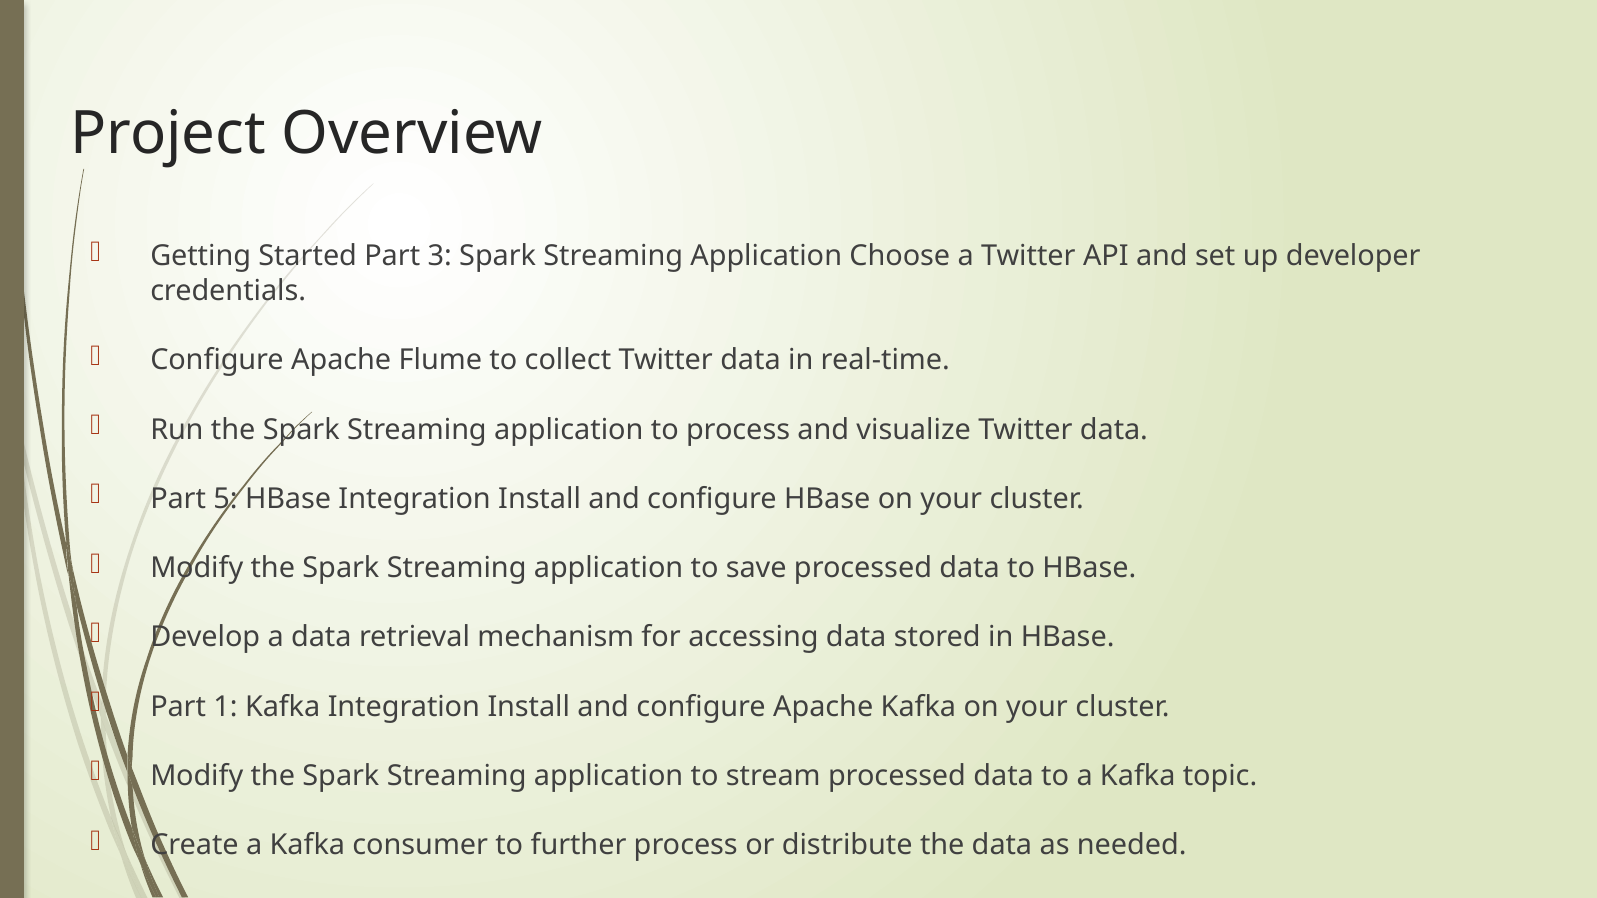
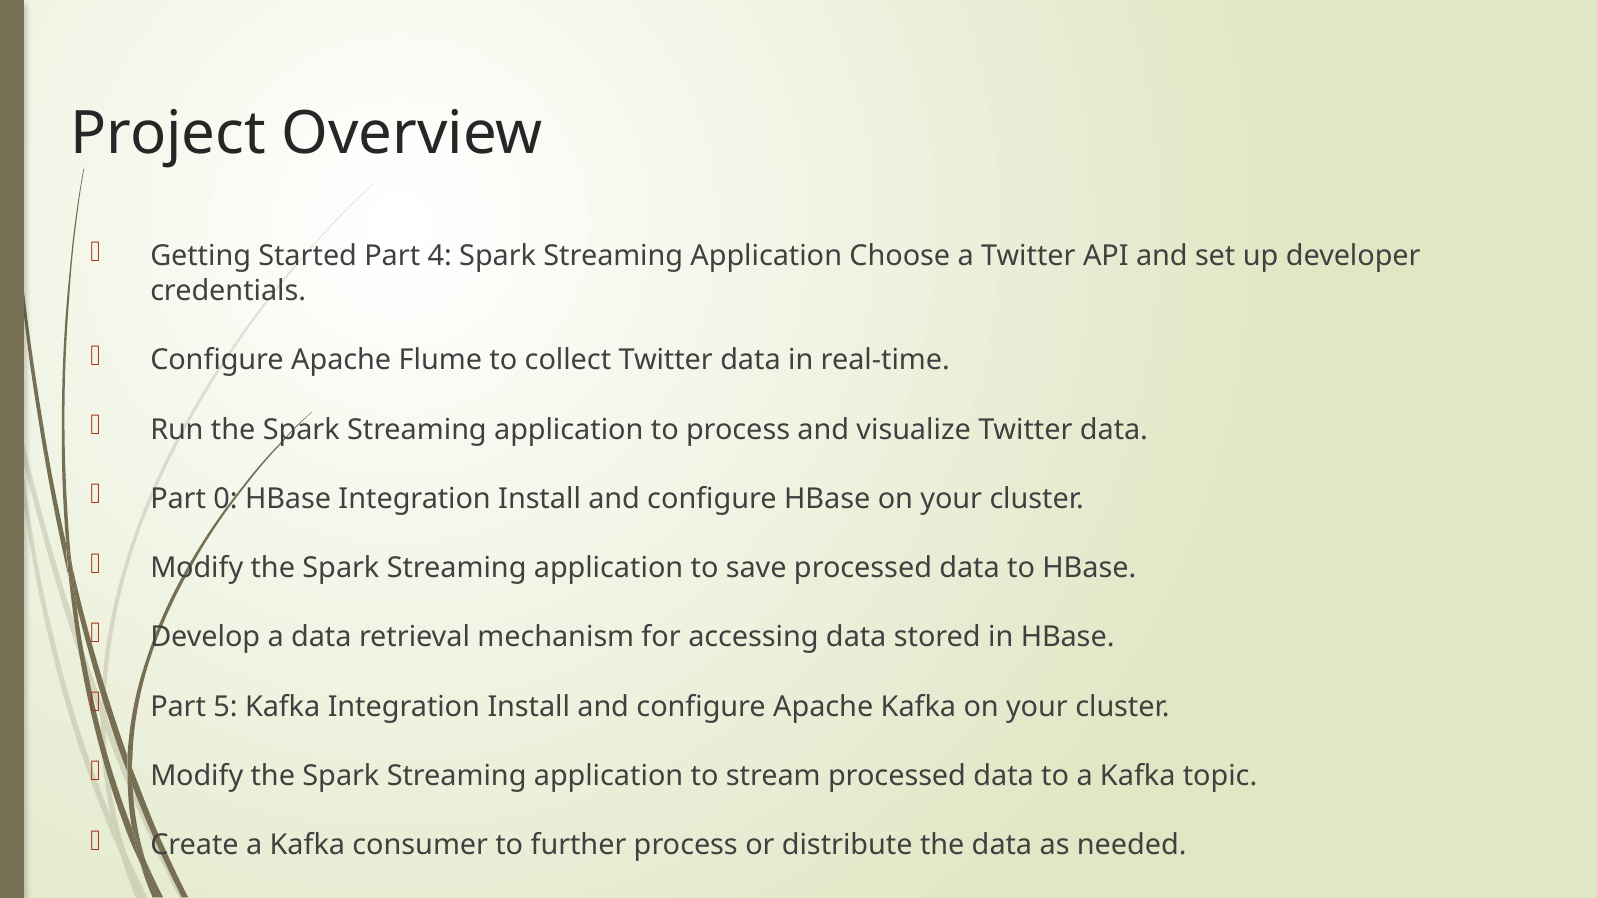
3: 3 -> 4 (440, 256)
5: 5 -> 0 (225, 499)
1: 1 -> 5 (225, 707)
